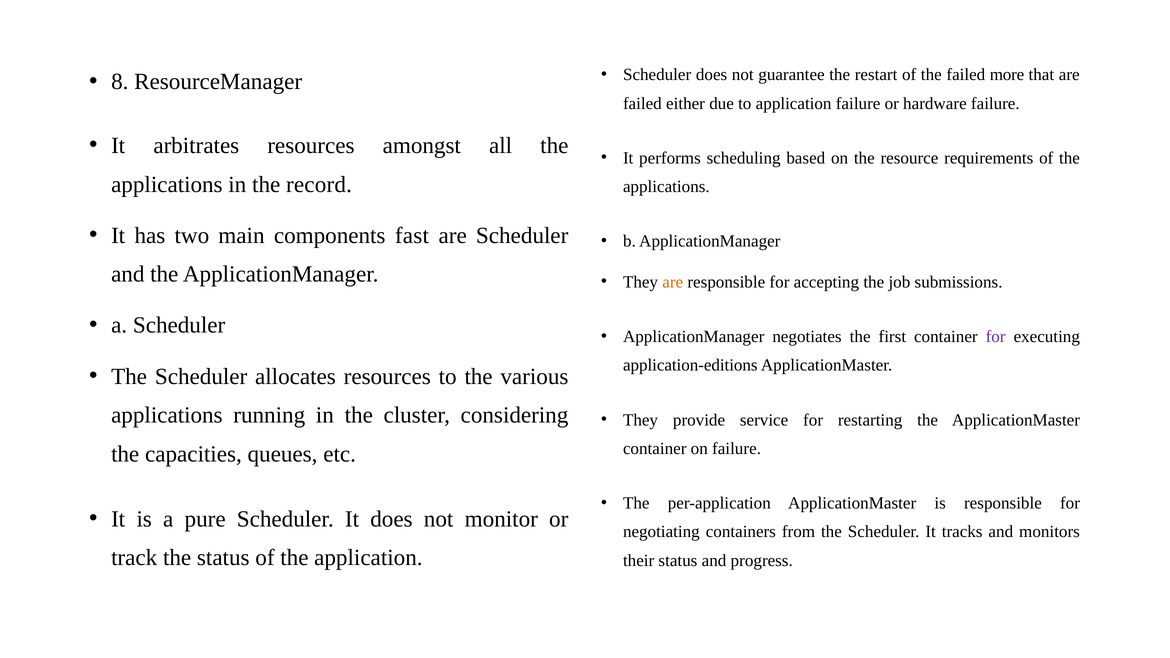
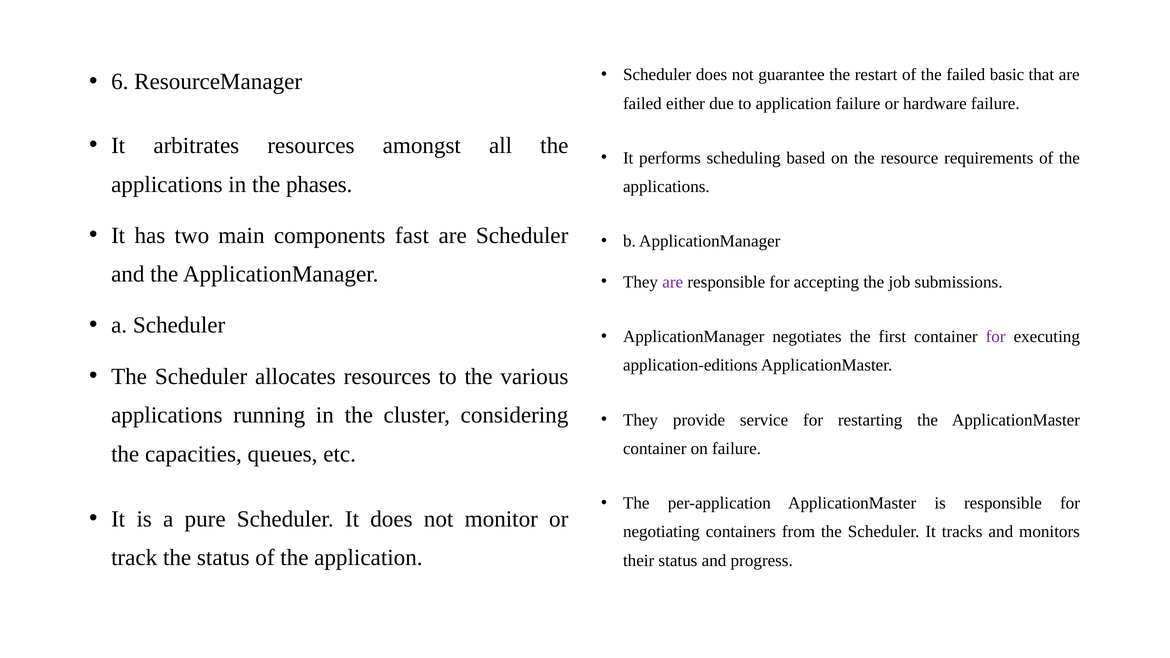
more: more -> basic (1007, 75)
8: 8 -> 6 (120, 82)
record: record -> phases (319, 184)
are colour: orange -> purple (673, 282)
